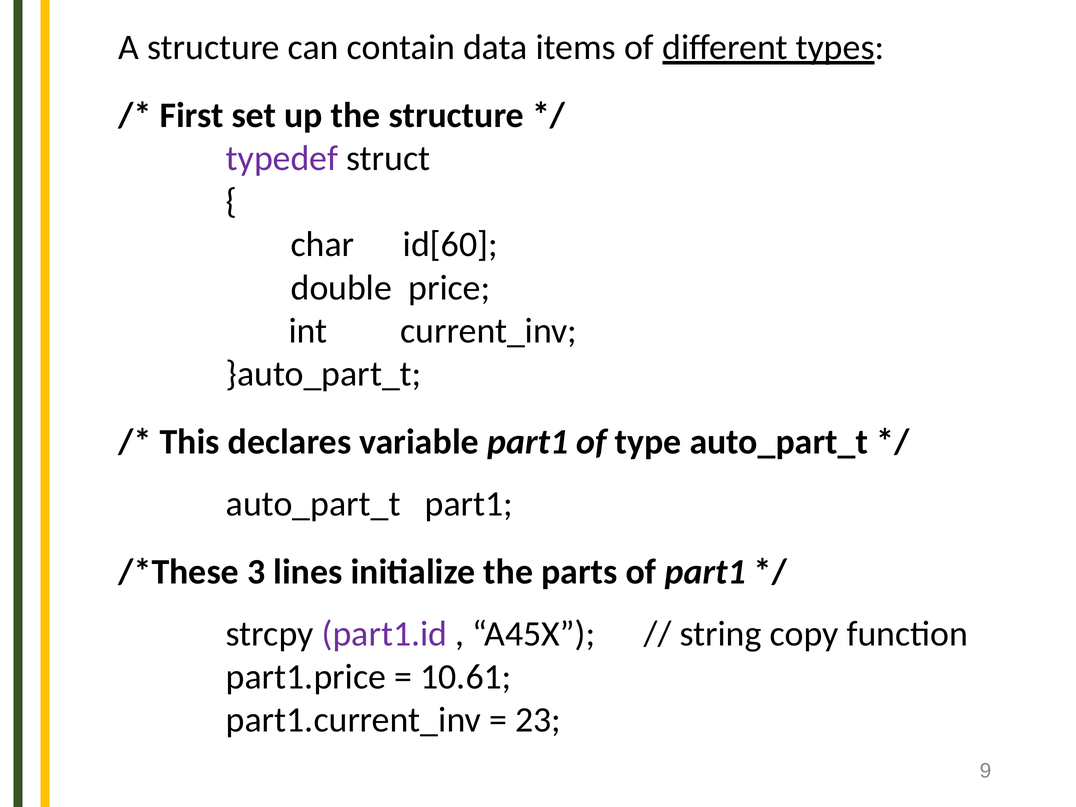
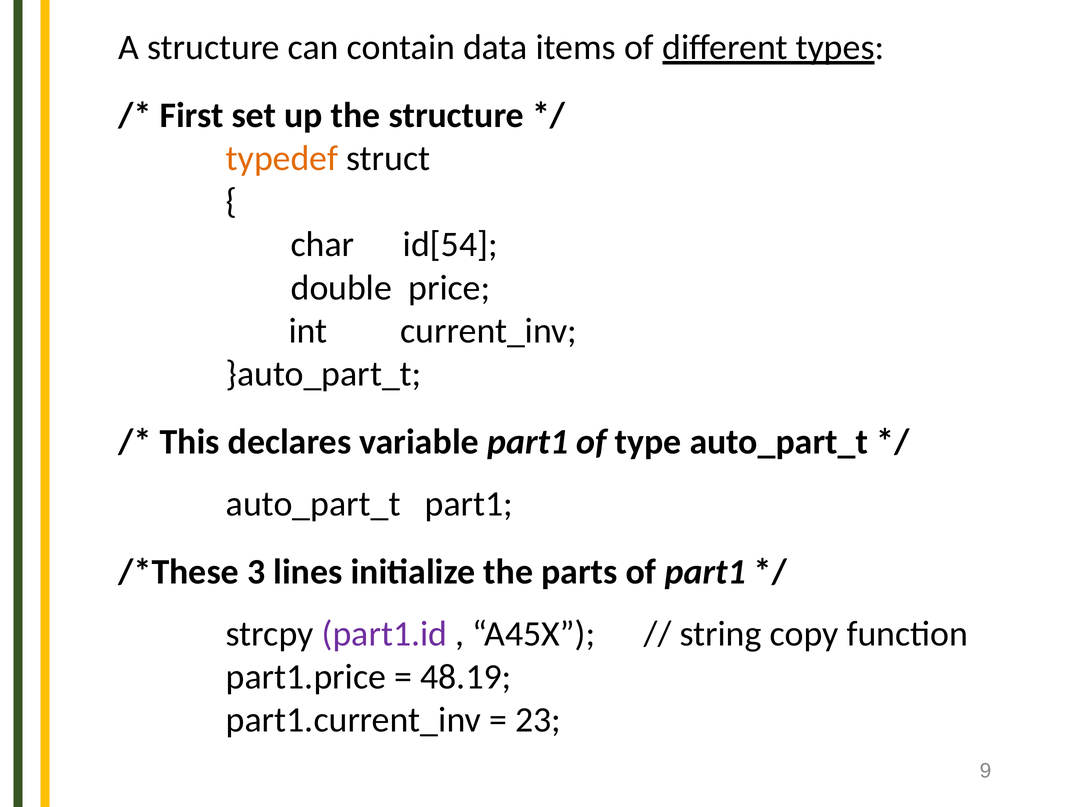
typedef colour: purple -> orange (282, 159)
id[60: id[60 -> id[54 (450, 245)
10.61: 10.61 -> 48.19 (466, 677)
